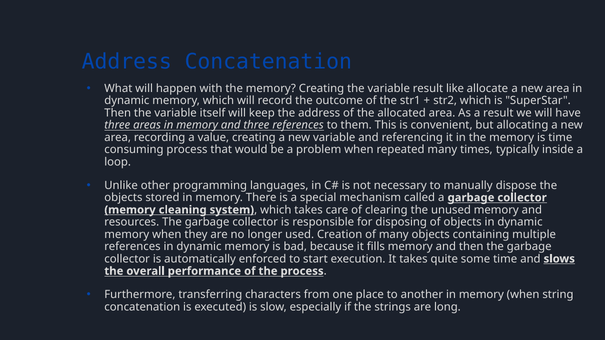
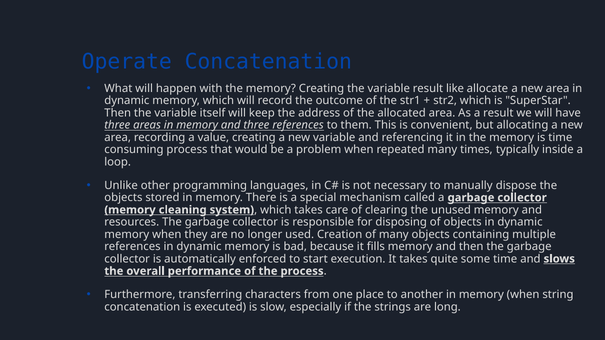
Address: Address -> Operate (127, 62)
